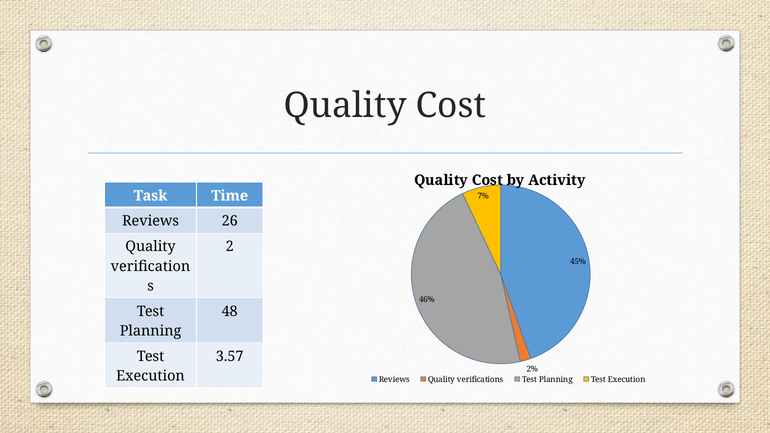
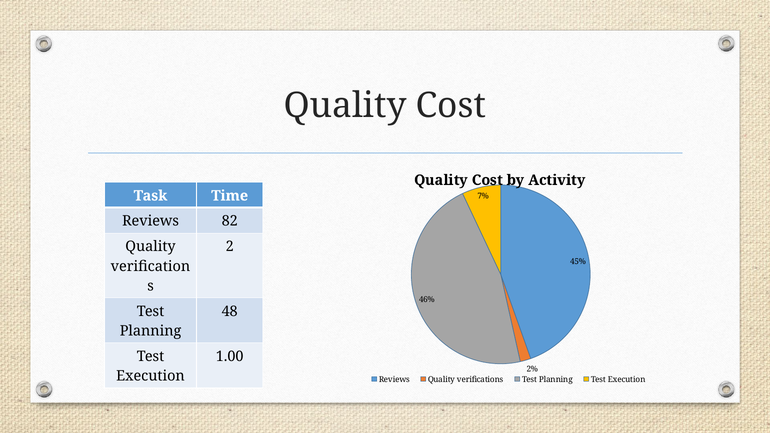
26: 26 -> 82 (230, 221)
3.57: 3.57 -> 1.00 (230, 357)
